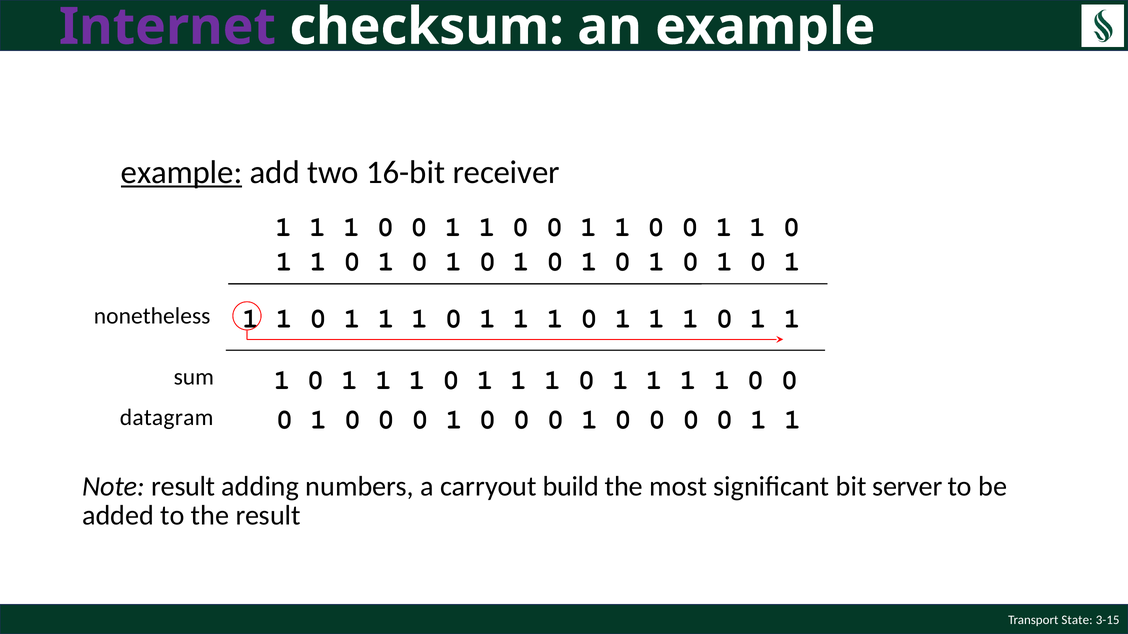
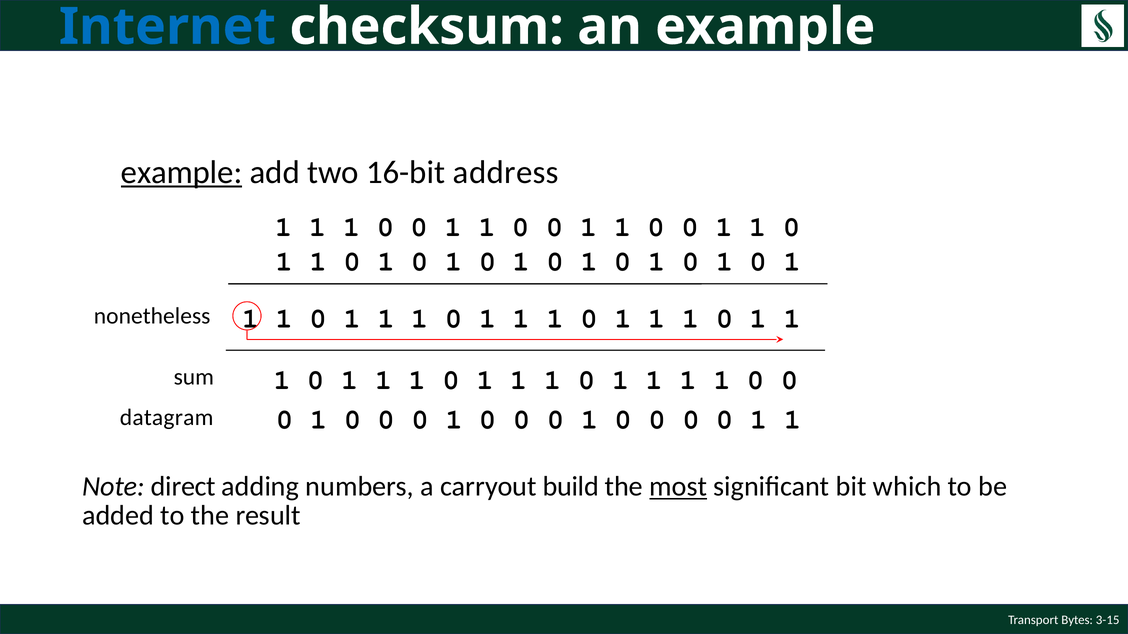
Internet colour: purple -> blue (167, 27)
receiver: receiver -> address (506, 172)
Note result: result -> direct (183, 487)
most underline: none -> present (678, 487)
server: server -> which (907, 487)
State: State -> Bytes (1077, 620)
